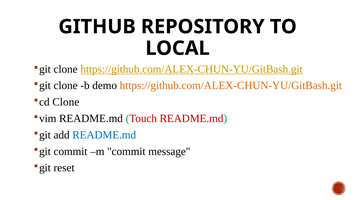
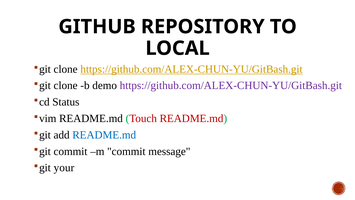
https://github.com/ALEX-CHUN-YU/GitBash.git colour: orange -> purple (231, 85)
Clone: Clone -> Status (66, 102)
reset: reset -> your (64, 168)
